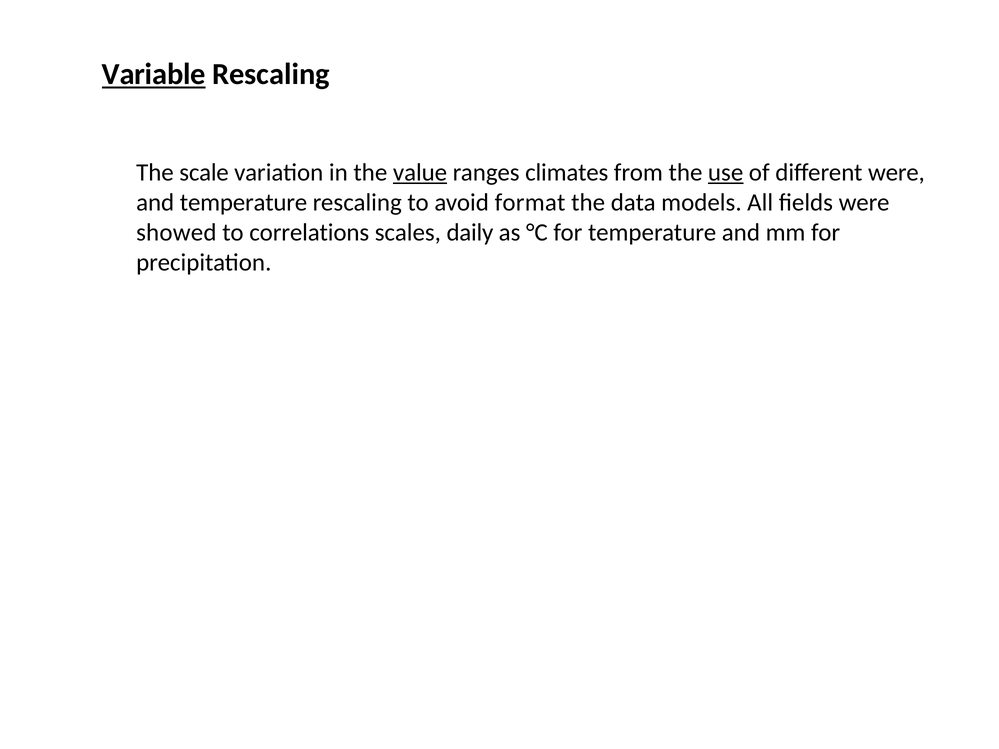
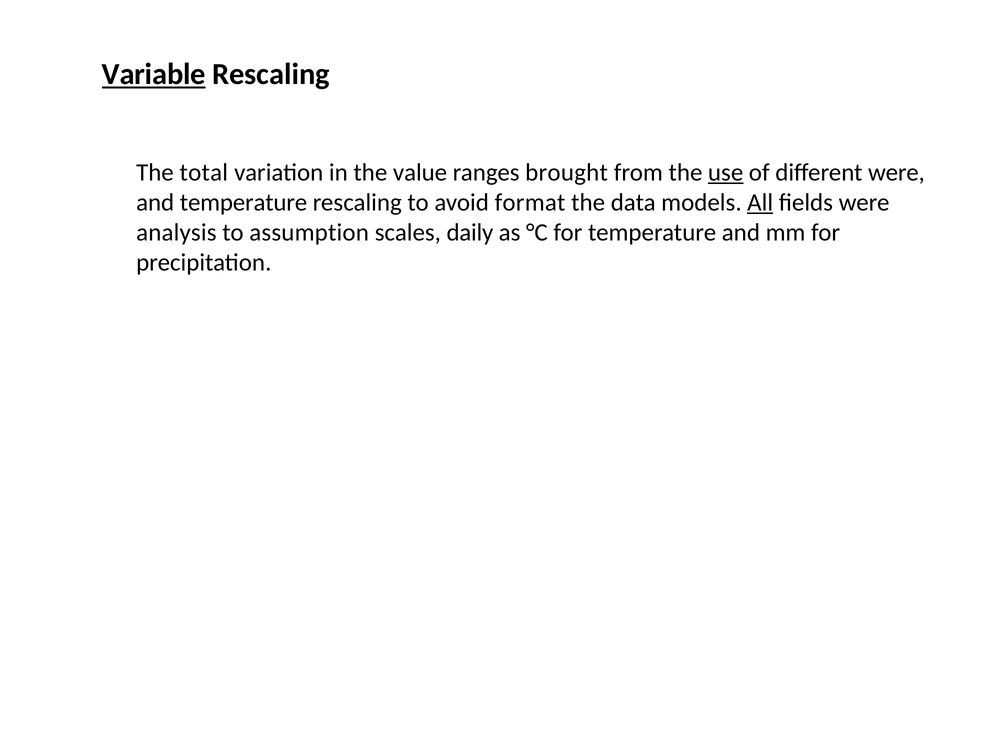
scale: scale -> total (204, 173)
value underline: present -> none (420, 173)
climates: climates -> brought (567, 173)
All underline: none -> present (760, 203)
showed: showed -> analysis (176, 233)
correlations: correlations -> assumption (309, 233)
